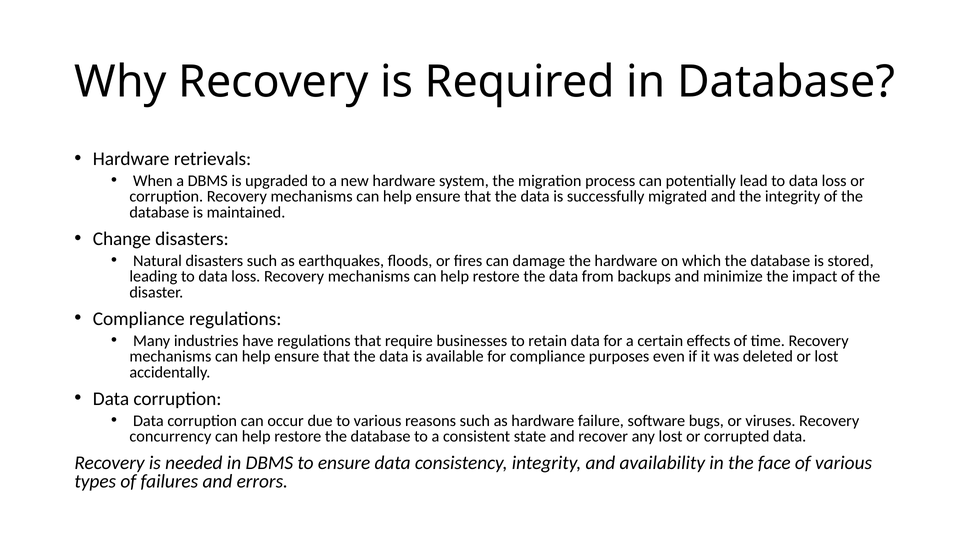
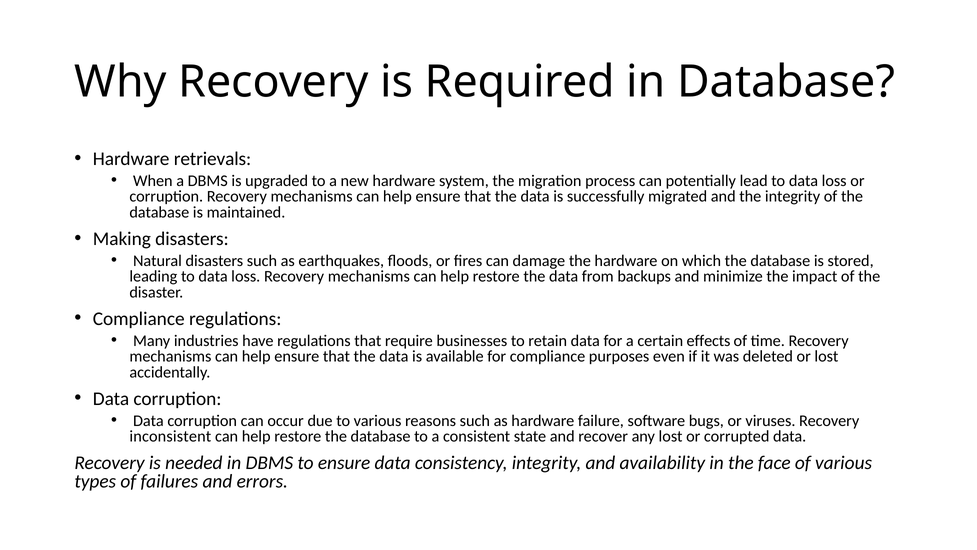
Change: Change -> Making (122, 239)
concurrency: concurrency -> inconsistent (170, 436)
